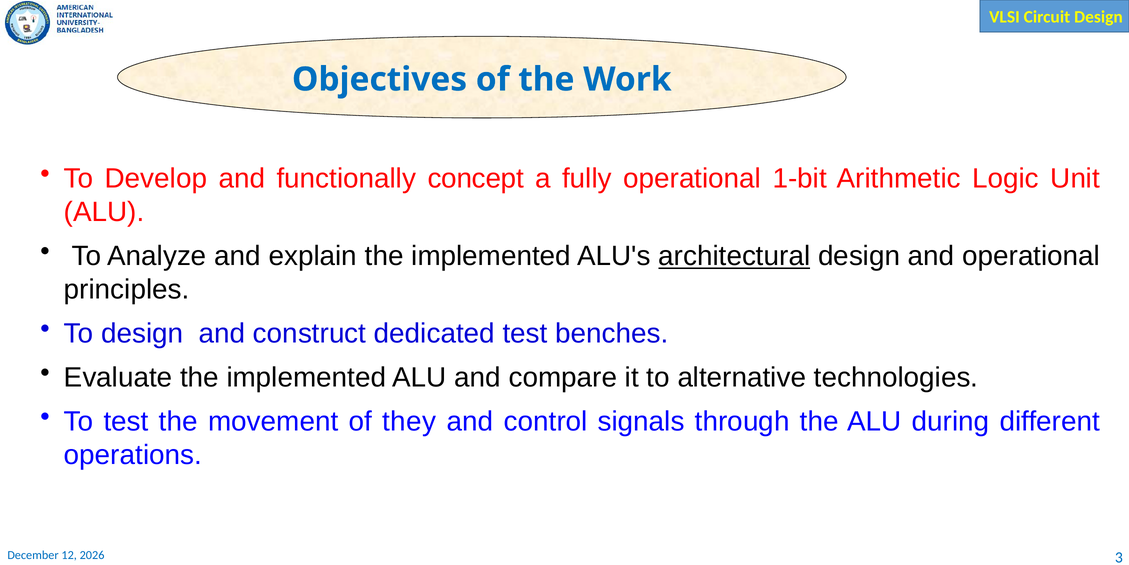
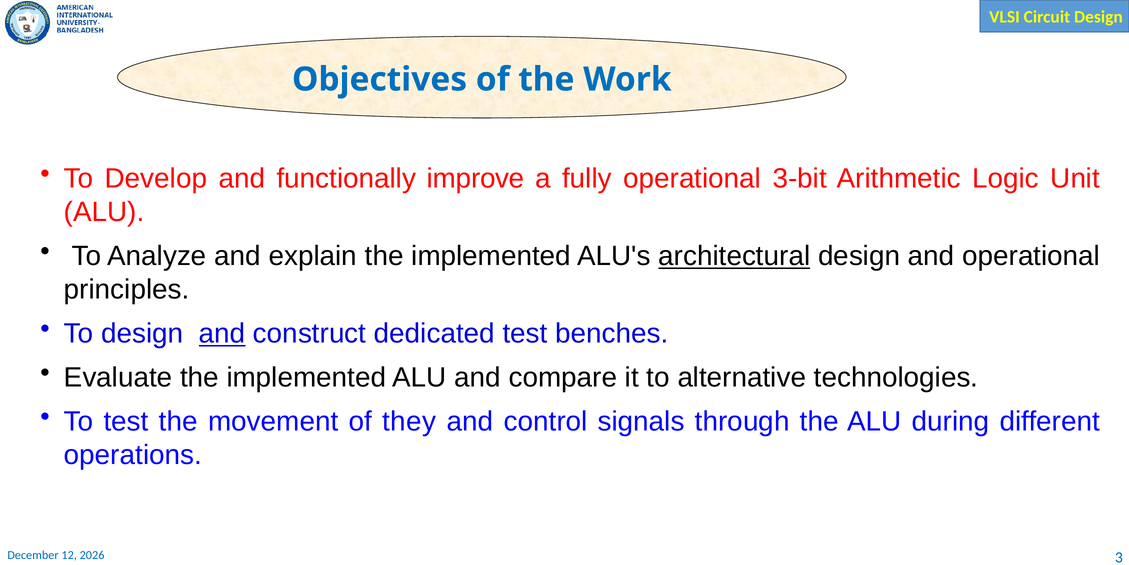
concept: concept -> improve (476, 179)
1-bit: 1-bit -> 3-bit (800, 179)
and underline: none -> present (222, 333)
